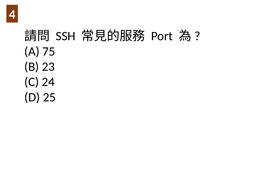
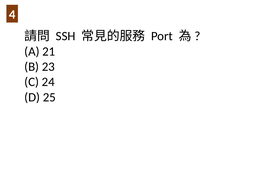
75: 75 -> 21 (49, 51)
